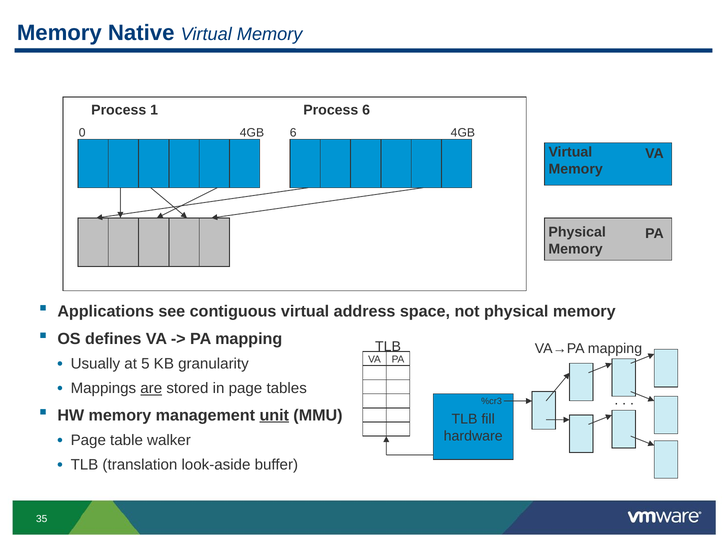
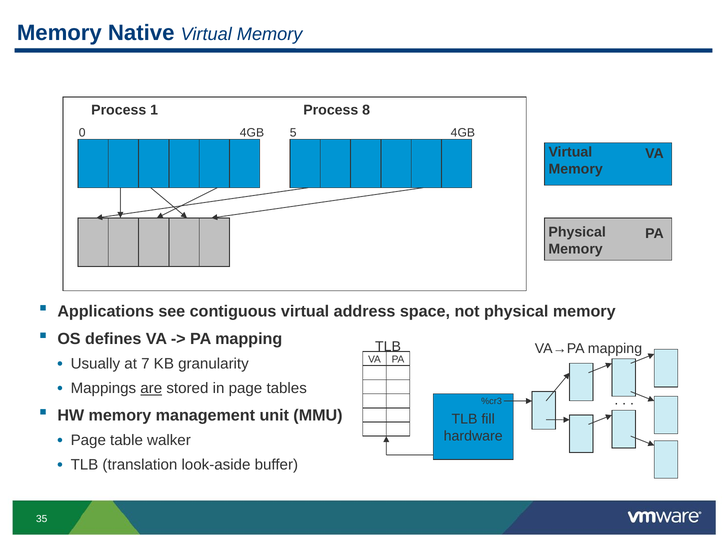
Process 6: 6 -> 8 (366, 110)
4GB 6: 6 -> 5 (293, 133)
5: 5 -> 7 (145, 364)
unit underline: present -> none (274, 415)
